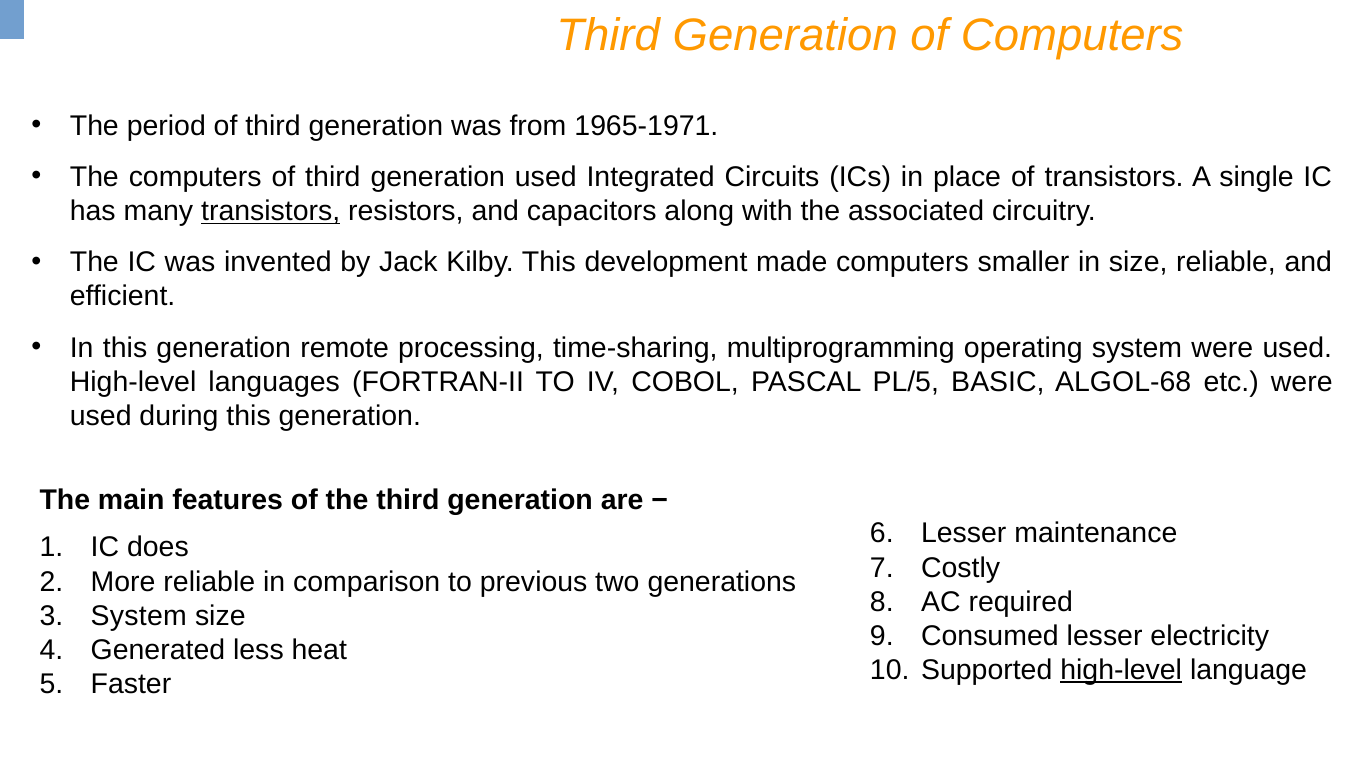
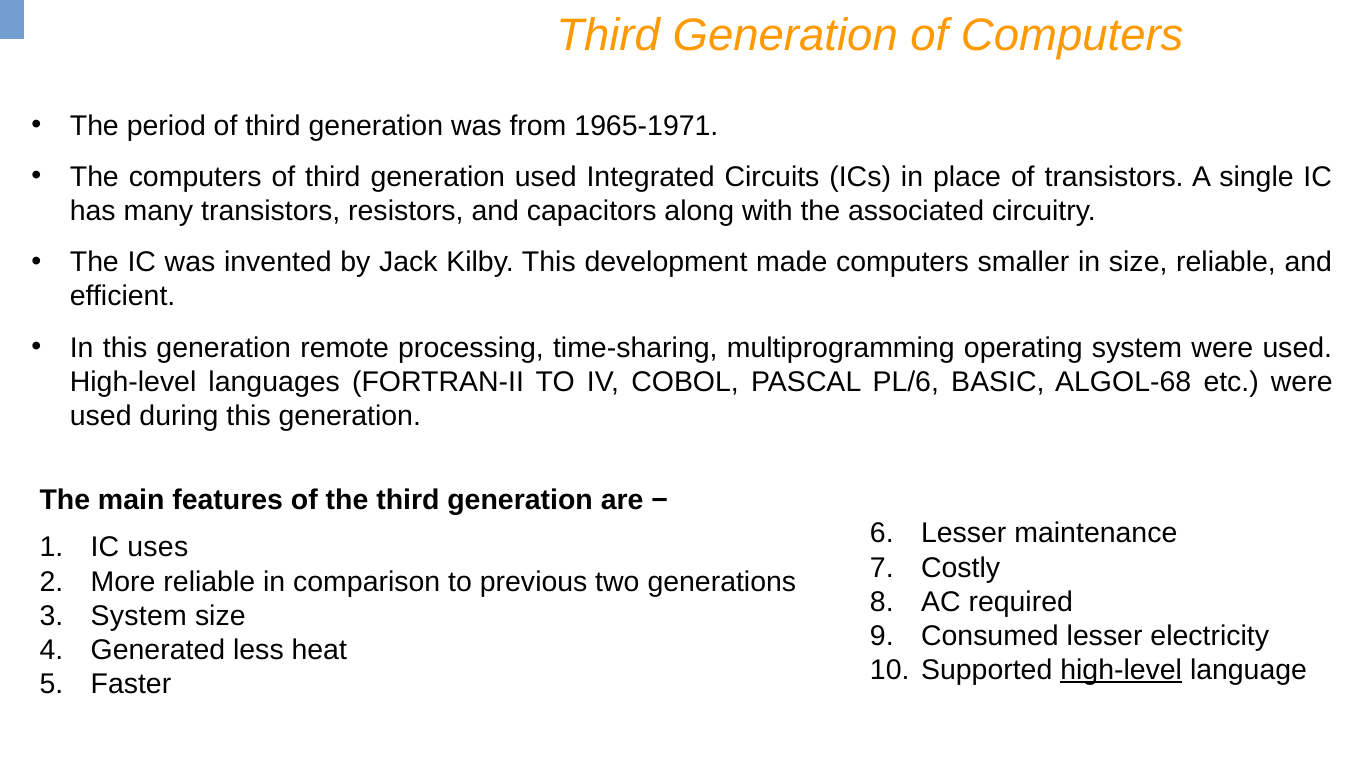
transistors underline: present -> none (271, 211)
PL/5: PL/5 -> PL/6 (906, 382)
does: does -> uses (158, 547)
